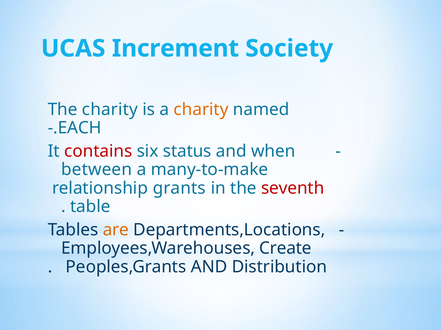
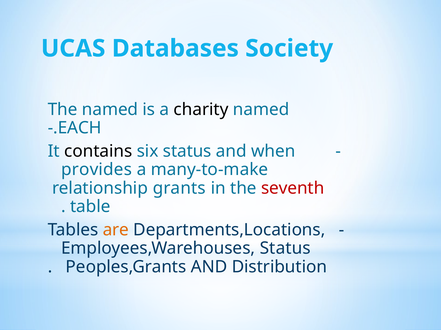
Increment: Increment -> Databases (175, 49)
The charity: charity -> named (110, 110)
charity colour: orange -> black (201, 110)
contains colour: red -> black (98, 151)
between: between -> provides (97, 170)
Employees,Warehouses Create: Create -> Status (285, 249)
